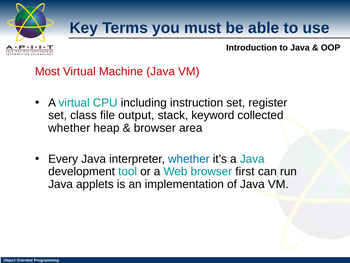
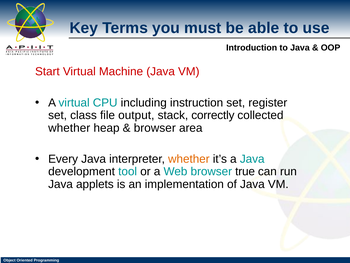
Most: Most -> Start (47, 71)
keyword: keyword -> correctly (213, 115)
whether colour: blue -> orange (189, 159)
first: first -> true (245, 171)
